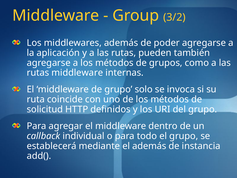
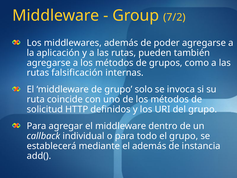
3/2: 3/2 -> 7/2 (174, 17)
rutas middleware: middleware -> falsificación (77, 73)
